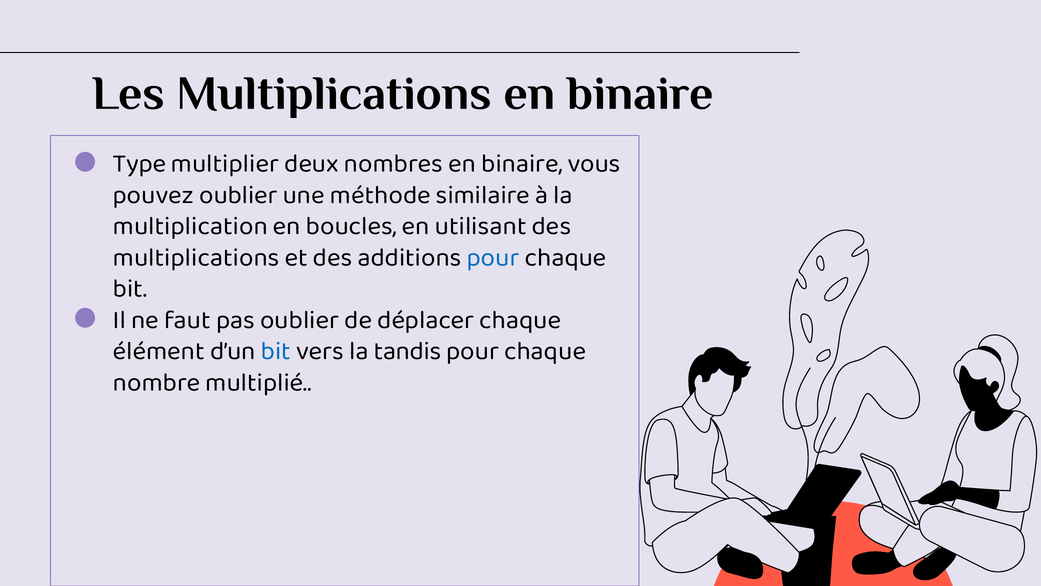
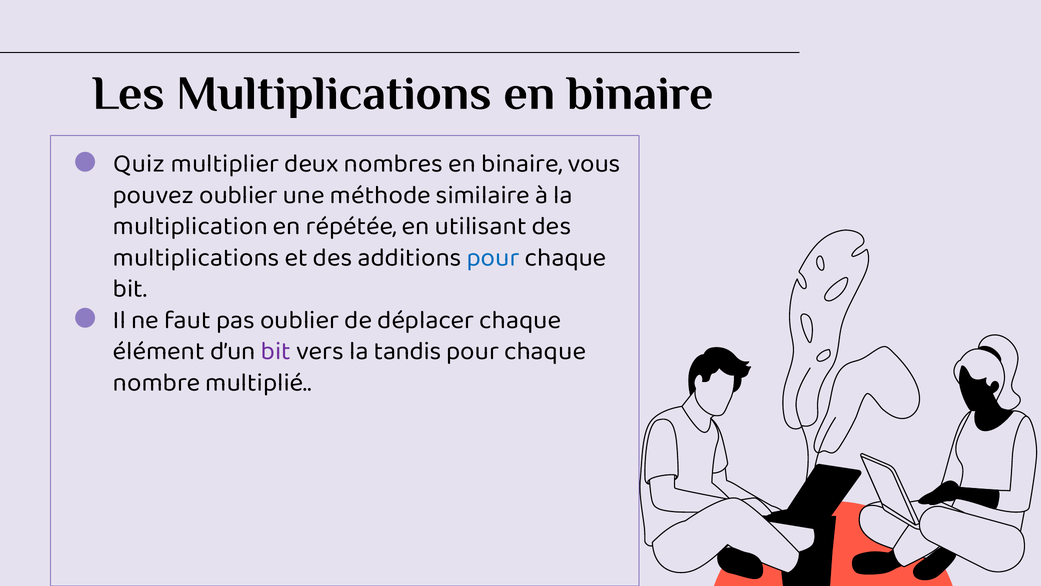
Type: Type -> Quiz (139, 163)
boucles: boucles -> répétée (351, 226)
bit colour: blue -> purple (276, 351)
